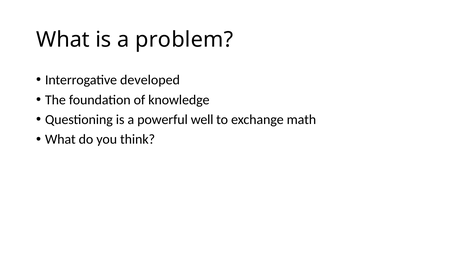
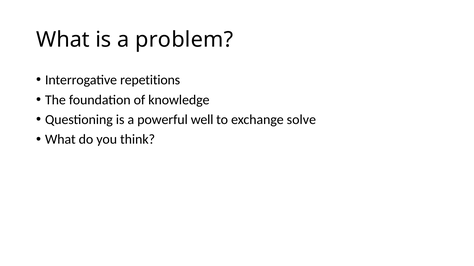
developed: developed -> repetitions (150, 80)
math: math -> solve (301, 120)
